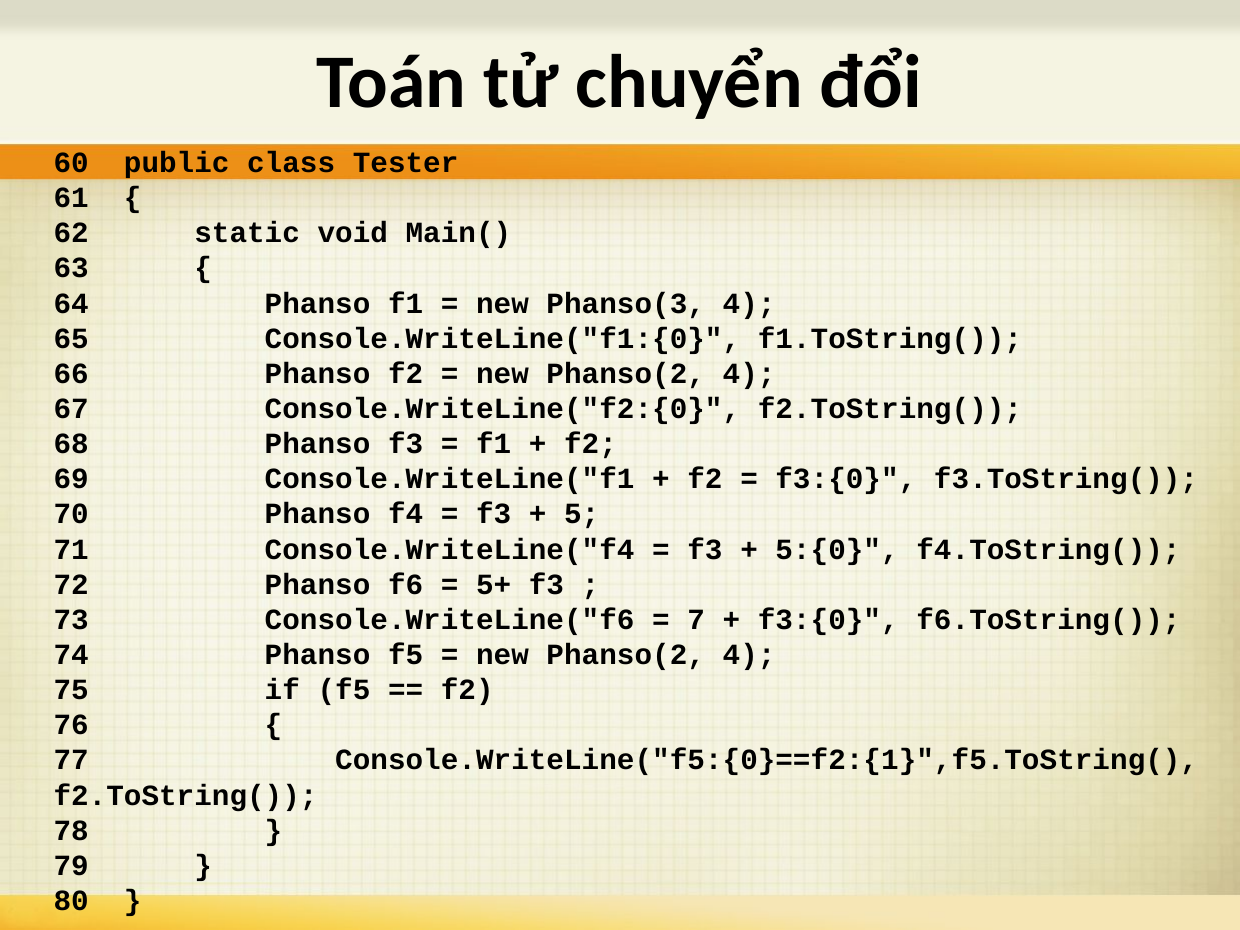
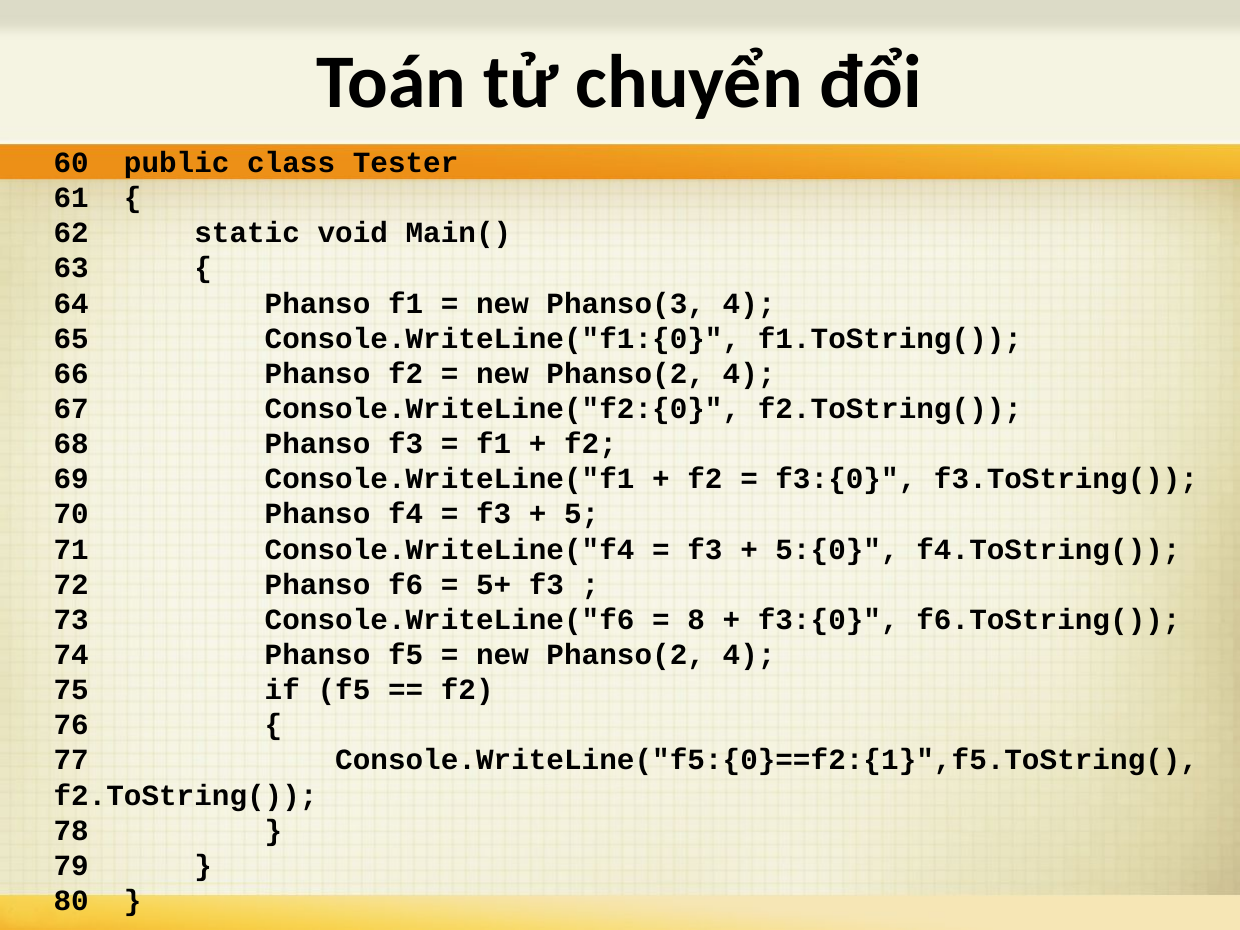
7: 7 -> 8 (696, 620)
